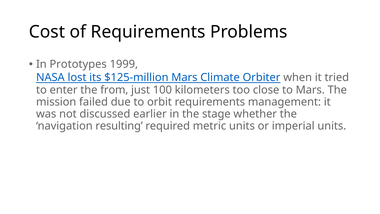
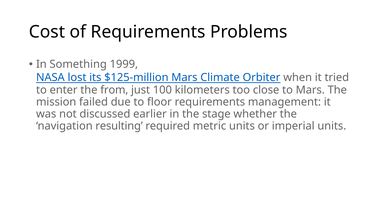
Prototypes: Prototypes -> Something (78, 64)
orbit: orbit -> floor (159, 102)
